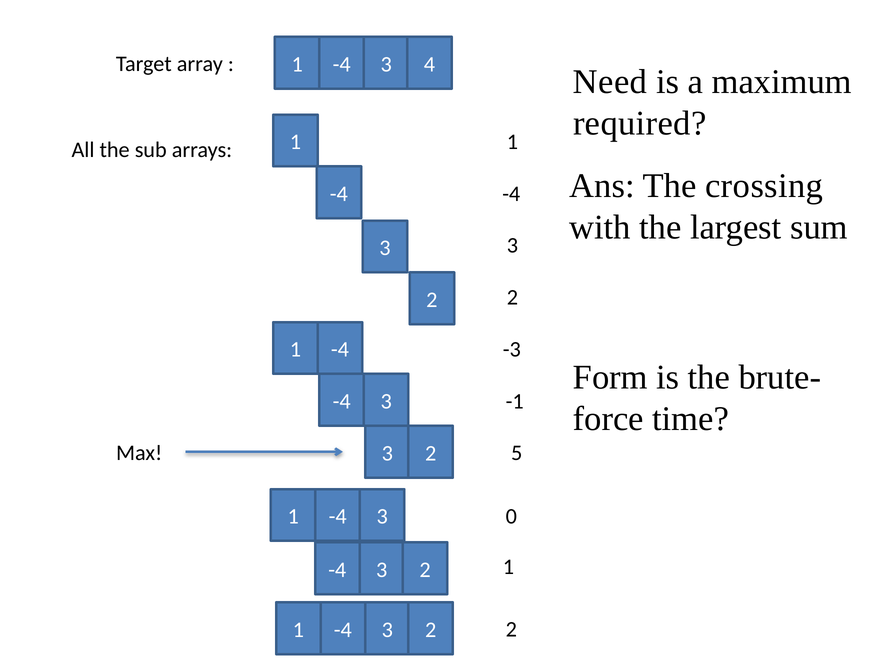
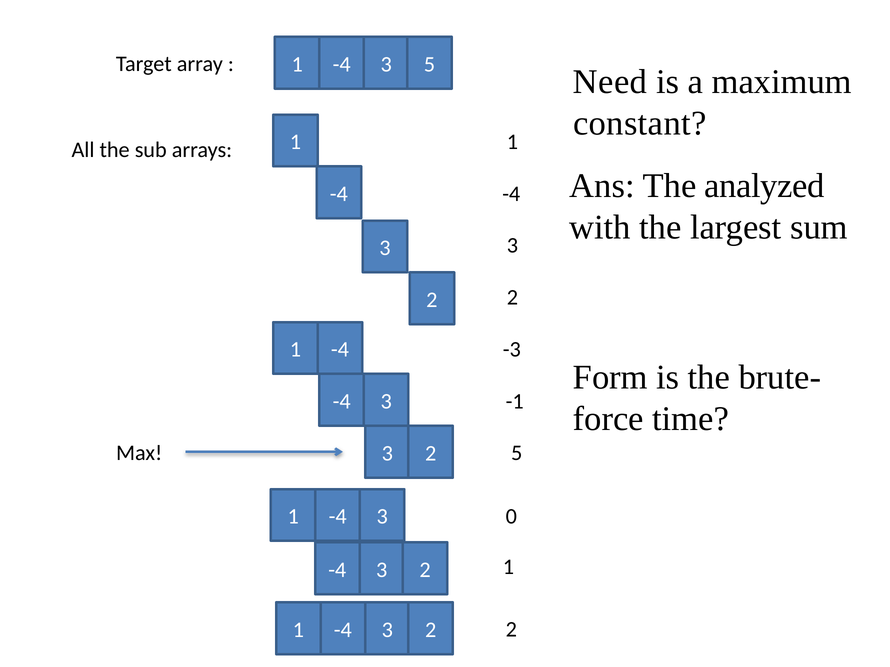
3 4: 4 -> 5 (430, 64)
required: required -> constant (640, 123)
crossing: crossing -> analyzed (765, 186)
